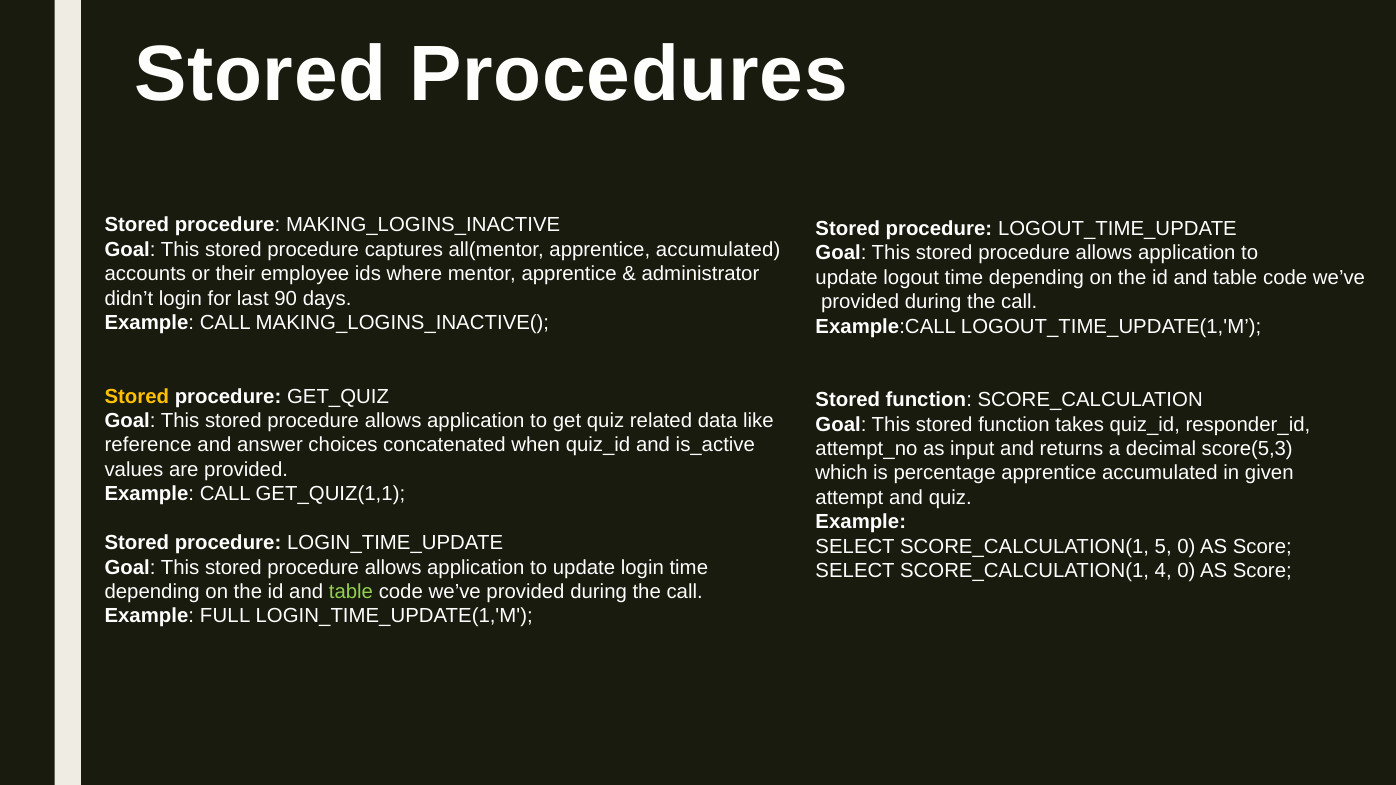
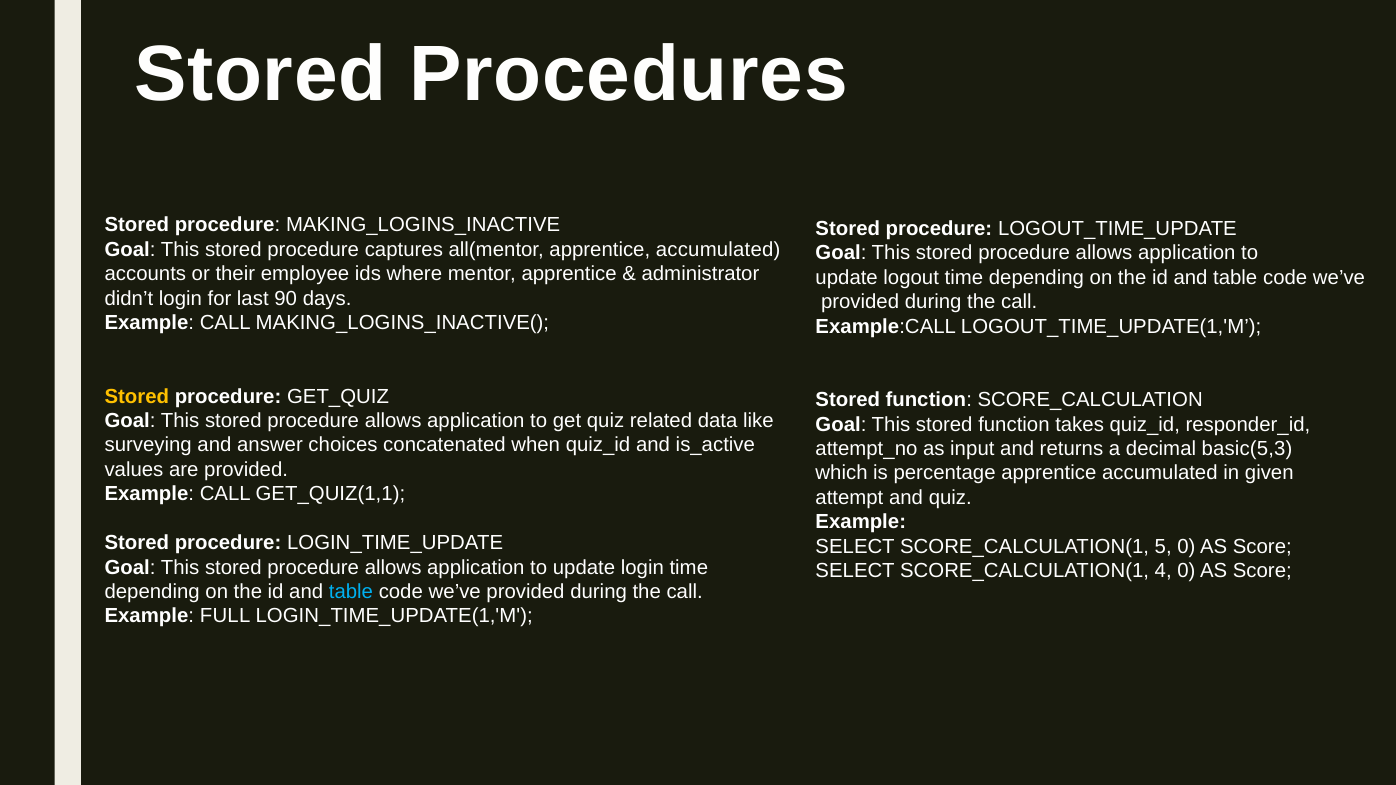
reference: reference -> surveying (148, 445)
score(5,3: score(5,3 -> basic(5,3 (1247, 449)
table colour: light green -> light blue (351, 592)
